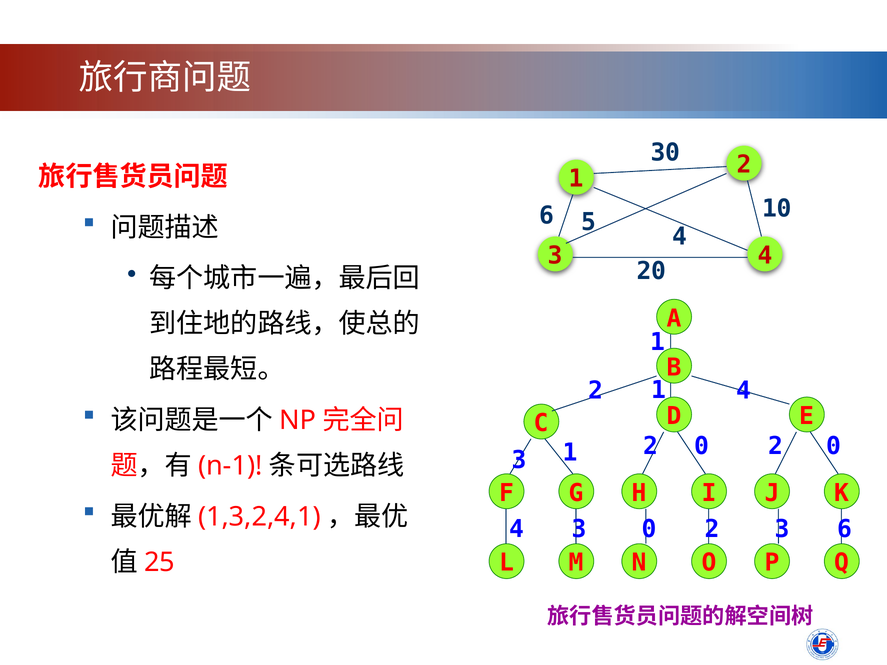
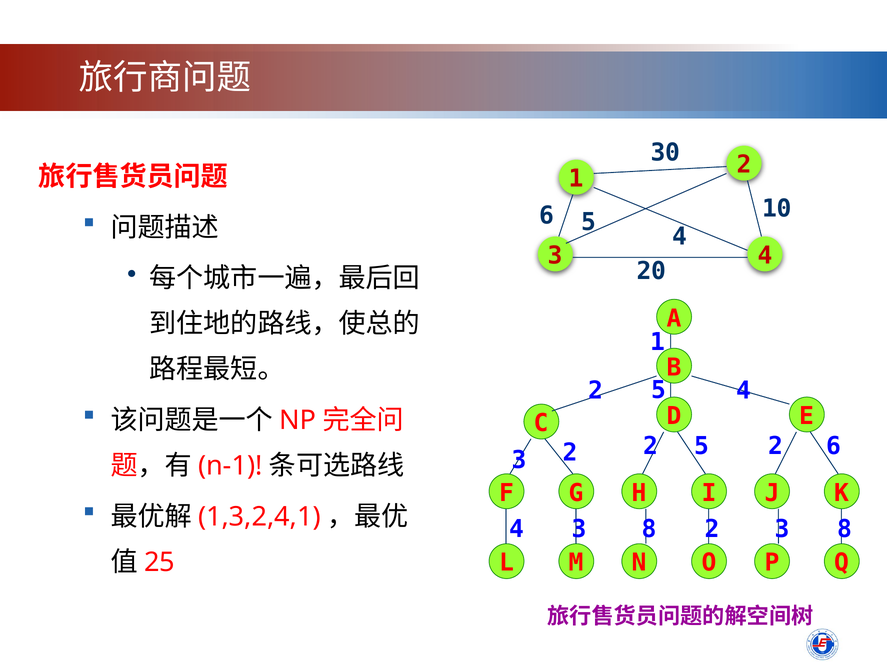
1: 1 -> 5 (659, 390)
0: 0 -> 5 (702, 446)
0: 0 -> 6 (834, 446)
3 1: 1 -> 2 (570, 453)
4 3 0: 0 -> 8 (649, 530)
2 3 6: 6 -> 8 (845, 530)
